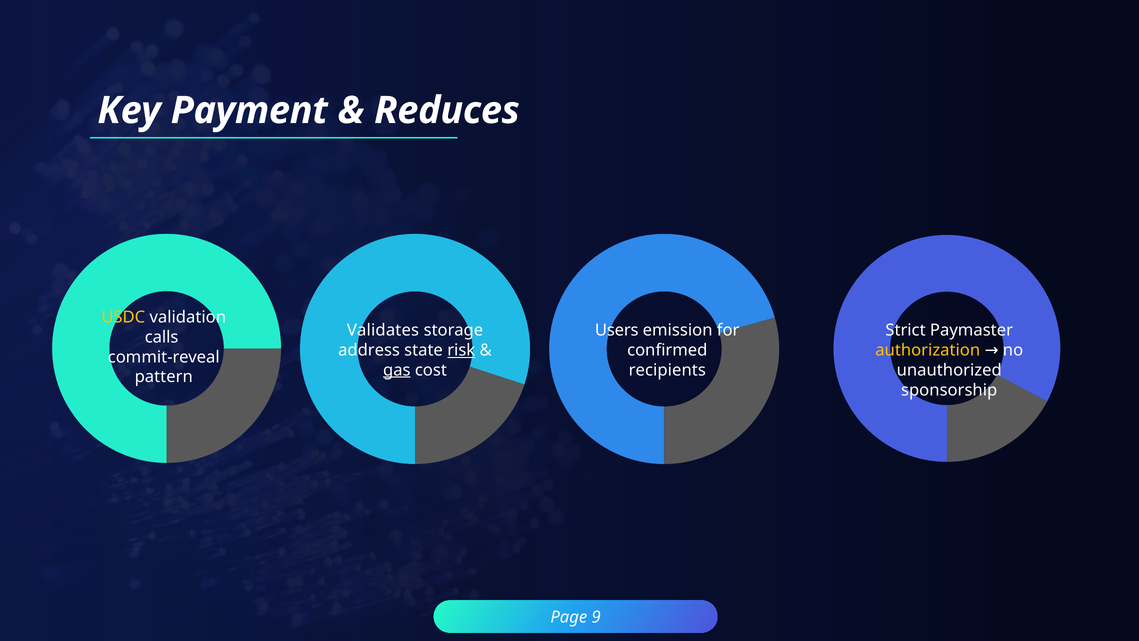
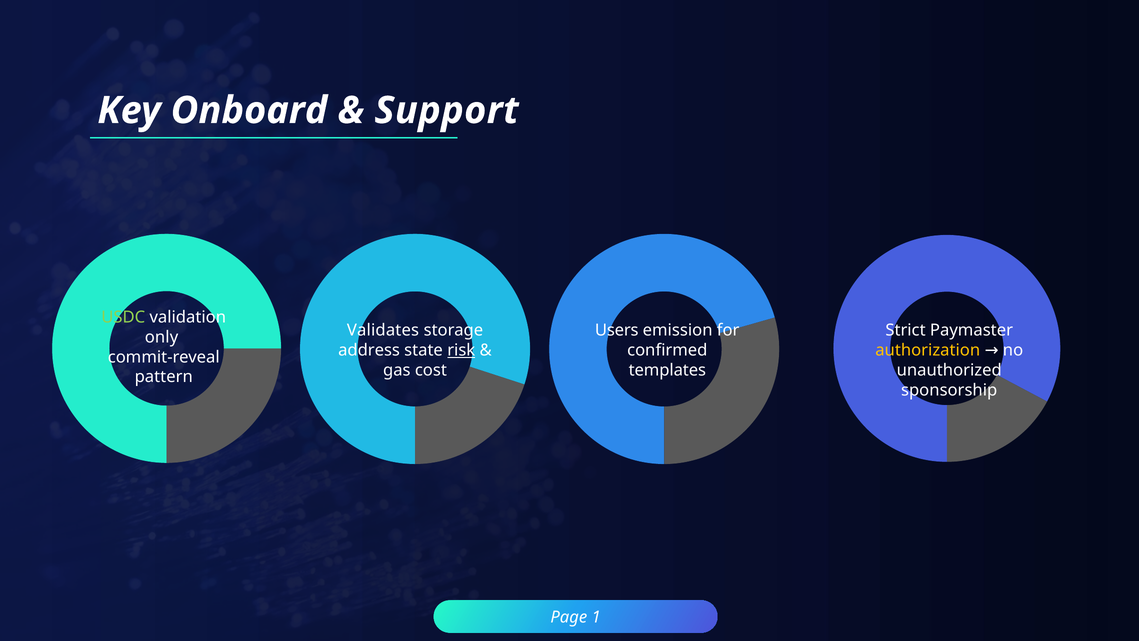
Payment: Payment -> Onboard (249, 110)
Reduces: Reduces -> Support (447, 110)
USDC colour: yellow -> light green (123, 317)
calls: calls -> only (162, 337)
gas underline: present -> none (397, 370)
recipients: recipients -> templates (667, 370)
9: 9 -> 1 (596, 617)
